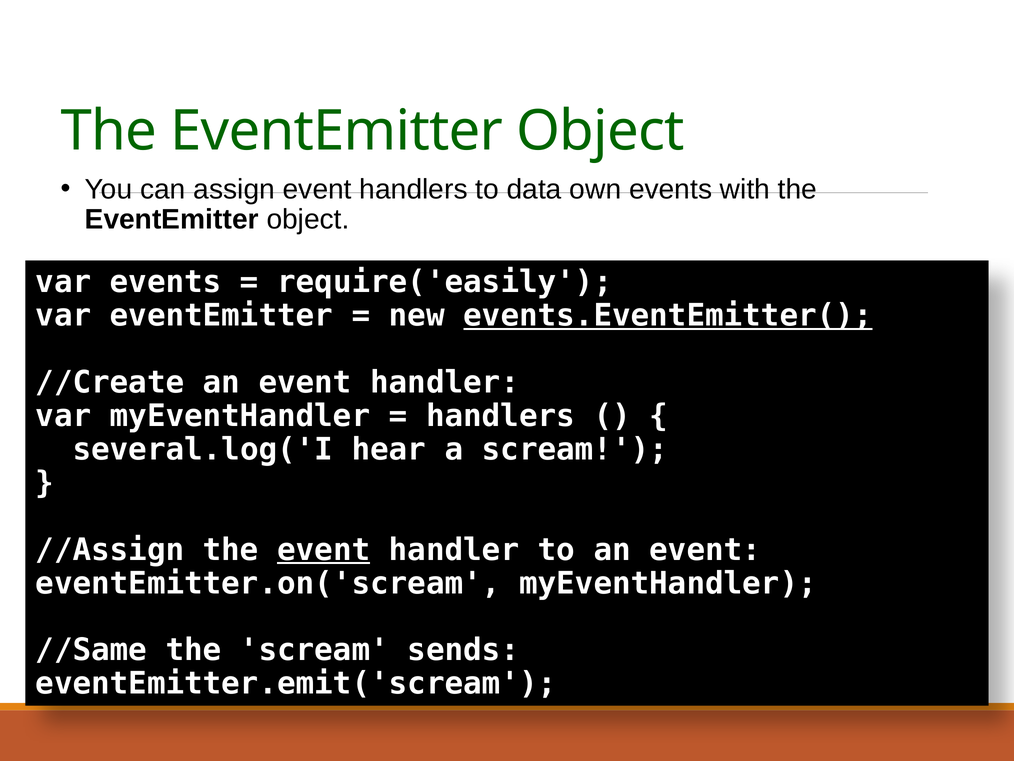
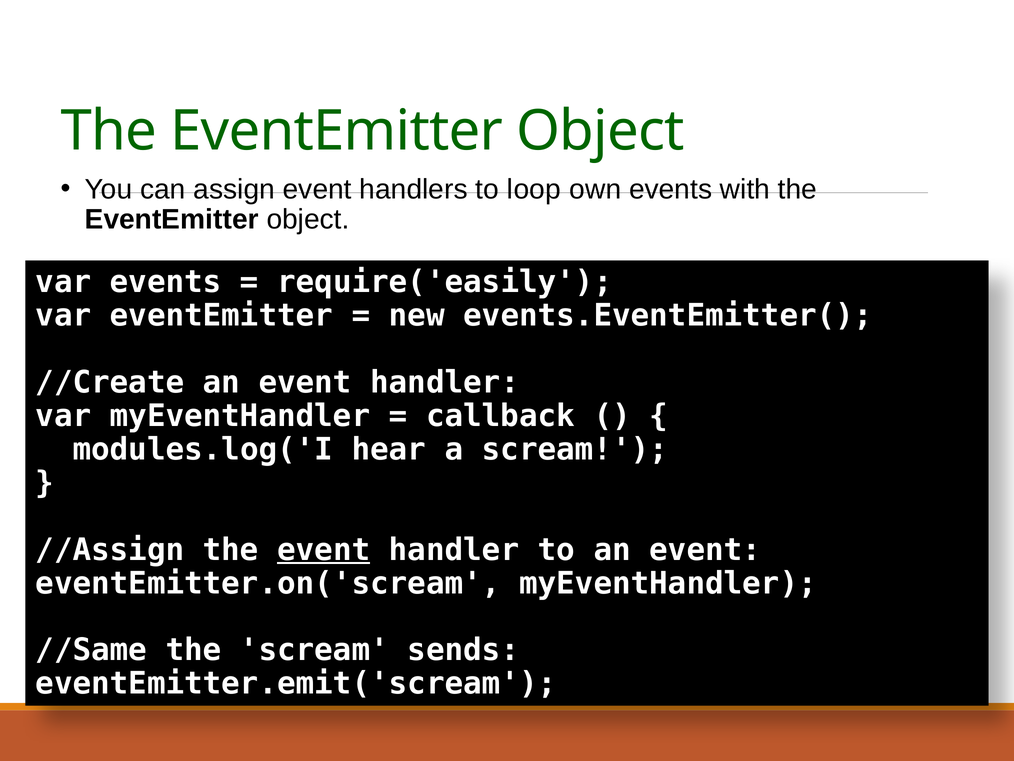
data: data -> loop (534, 189)
events.EventEmitter( underline: present -> none (668, 315)
handlers: handlers -> callback (500, 416)
several.log('I: several.log('I -> modules.log('I (203, 449)
